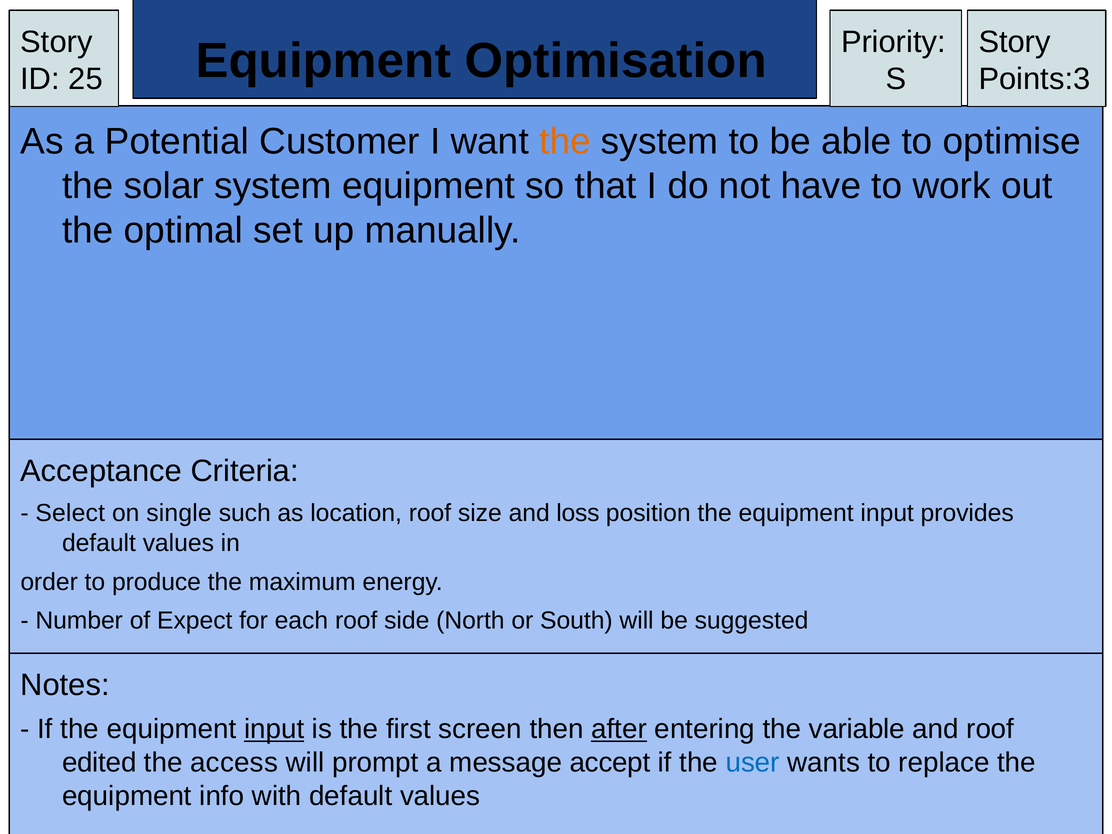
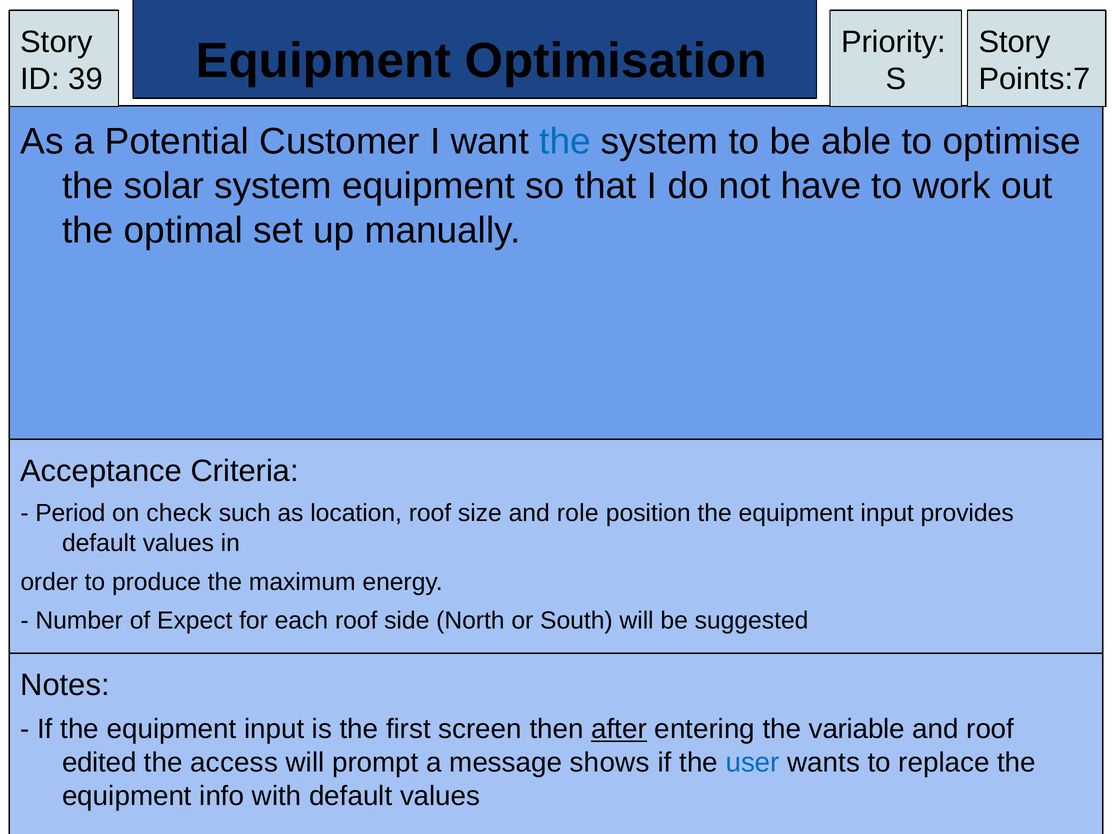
25: 25 -> 39 (86, 79)
Points:3: Points:3 -> Points:7 (1034, 79)
the colour: orange -> blue (565, 142)
Select: Select -> Period (70, 513)
single: single -> check (179, 513)
loss: loss -> role (578, 513)
input underline: present -> none (274, 729)
accept: accept -> shows (610, 763)
